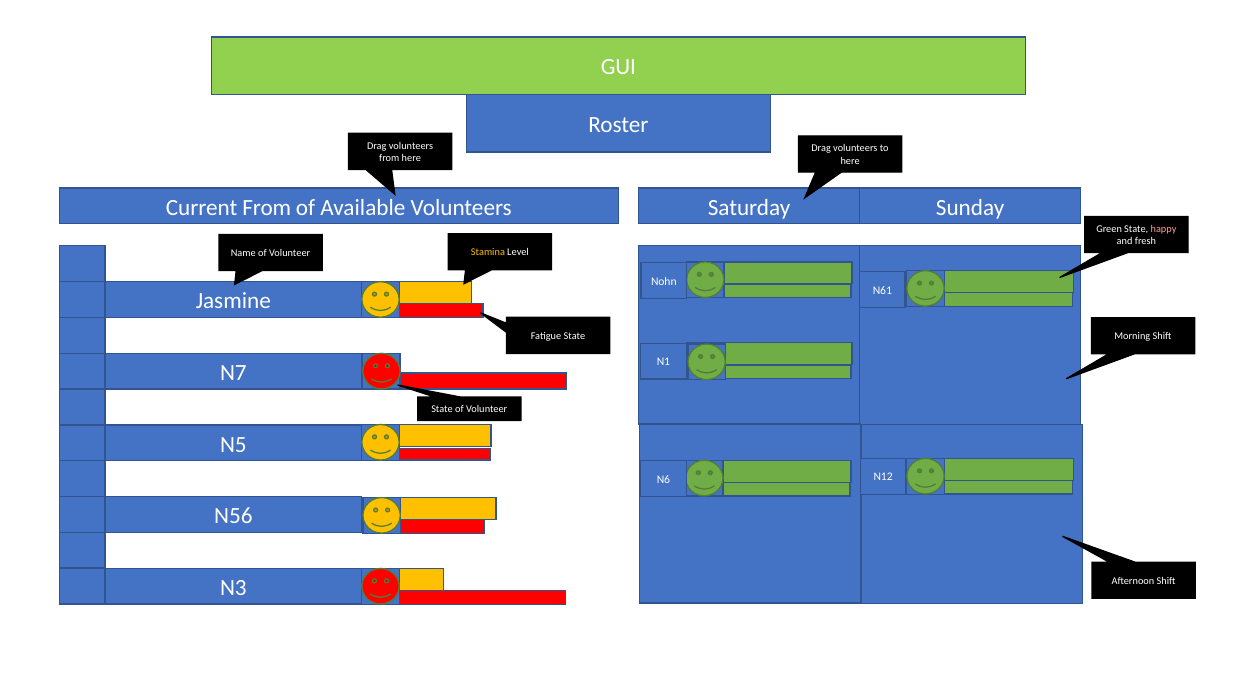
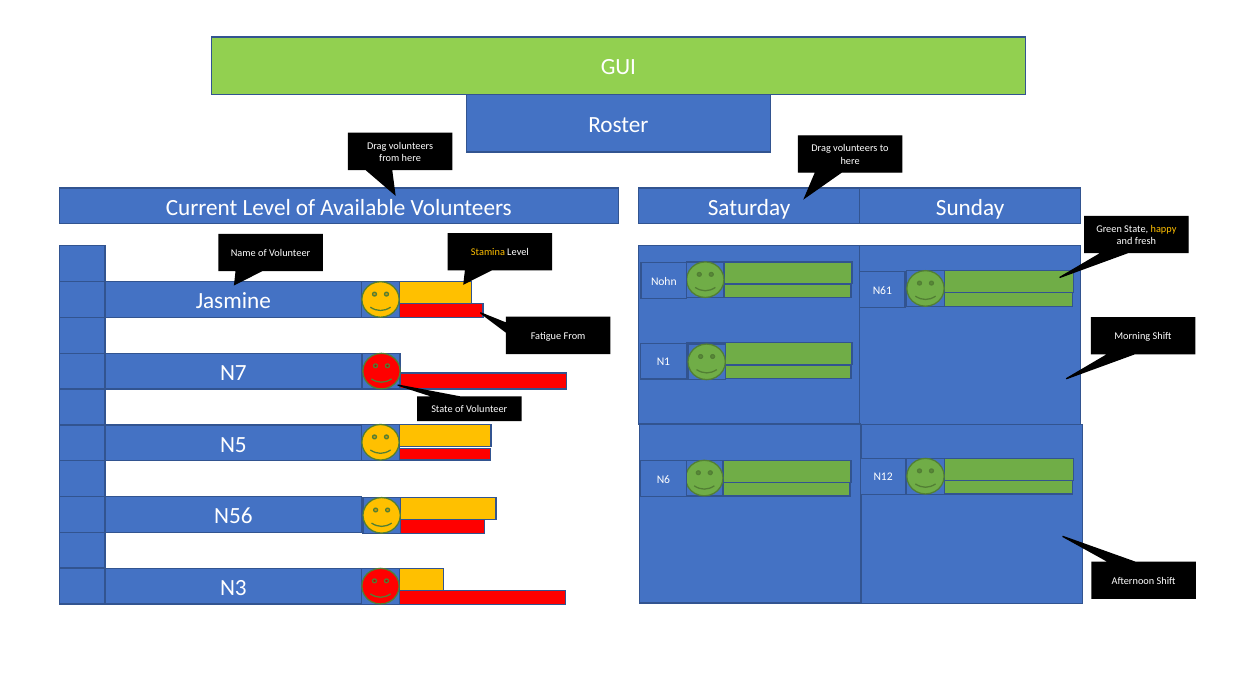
Current From: From -> Level (267, 208)
happy colour: pink -> yellow (1164, 229)
Fatigue State: State -> From (575, 336)
